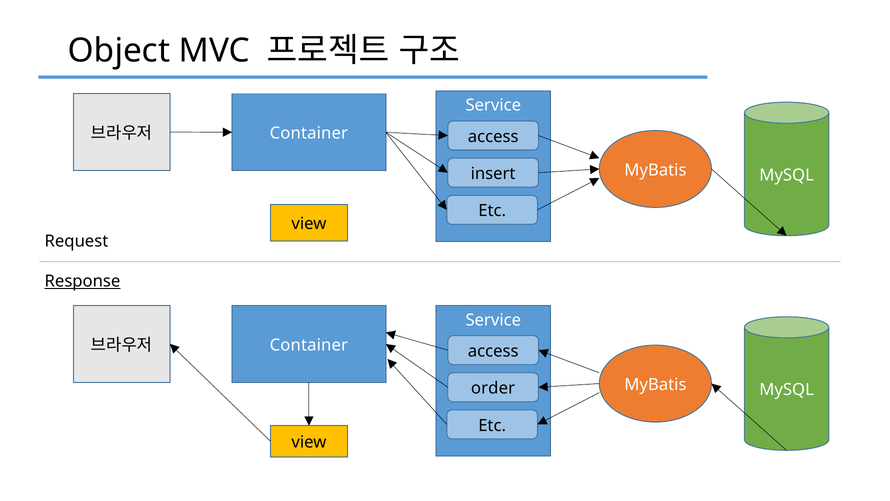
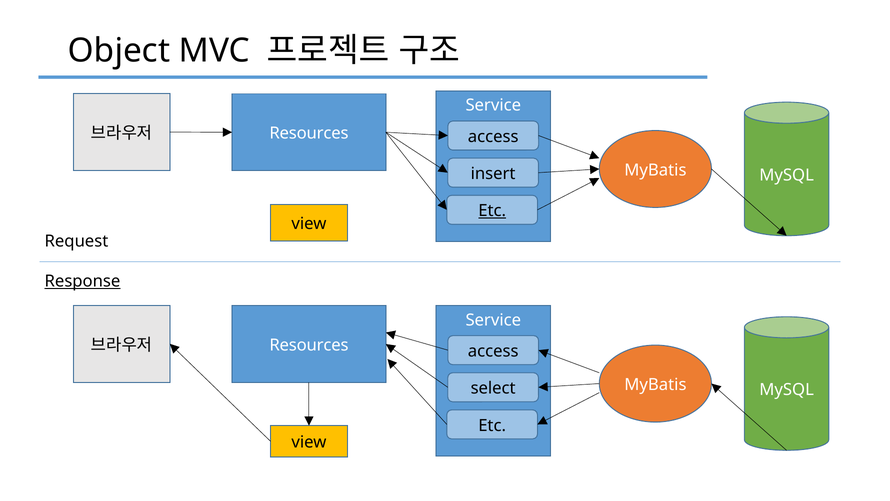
Container: Container -> Resources (309, 133)
Etc underline: none -> present (492, 211)
Container: Container -> Resources (309, 345)
order: order -> select (493, 388)
